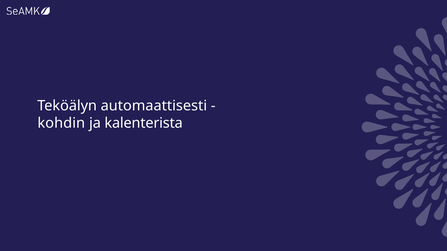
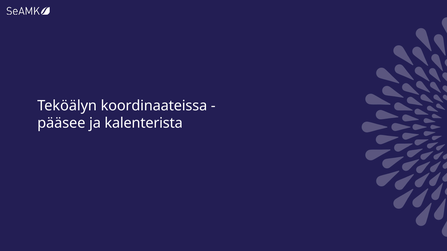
automaattisesti: automaattisesti -> koordinaateissa (154, 106)
kohdin: kohdin -> pääsee (61, 123)
